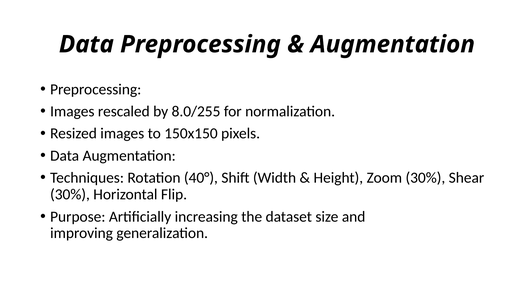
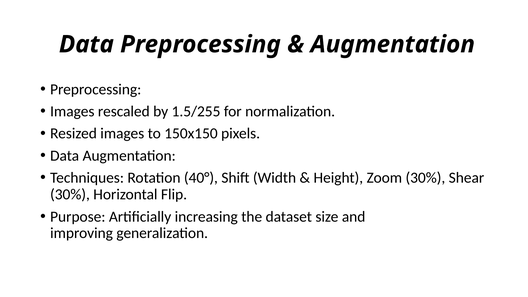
8.0/255: 8.0/255 -> 1.5/255 (196, 111)
